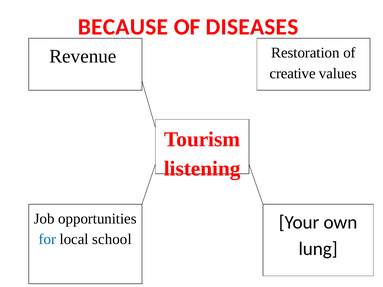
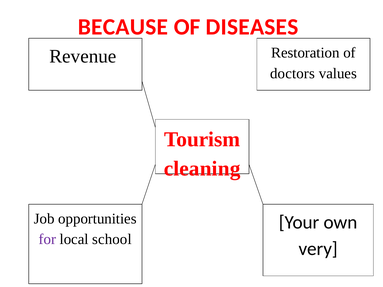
creative: creative -> doctors (292, 73)
listening: listening -> cleaning (202, 169)
for colour: blue -> purple (47, 240)
lung: lung -> very (318, 249)
